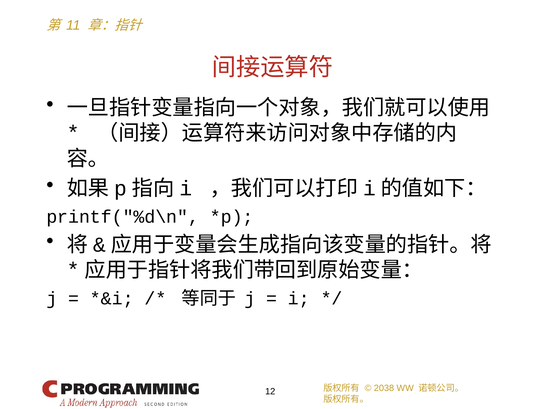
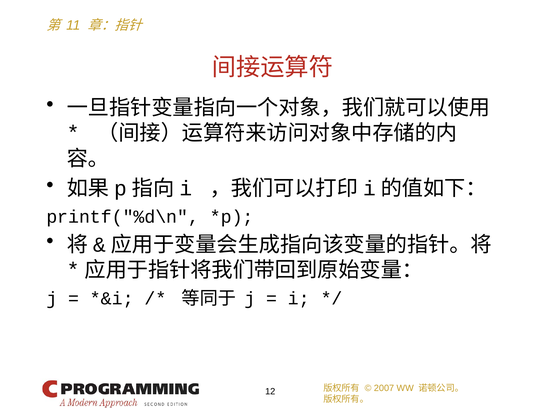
2038: 2038 -> 2007 (384, 388)
